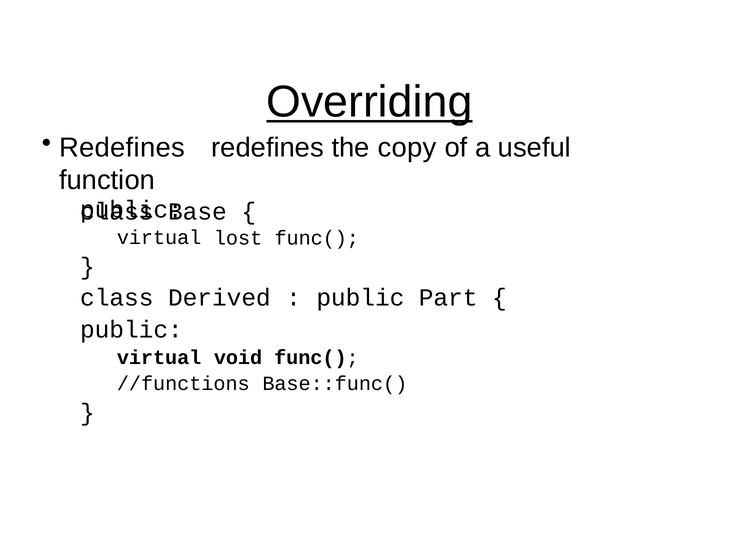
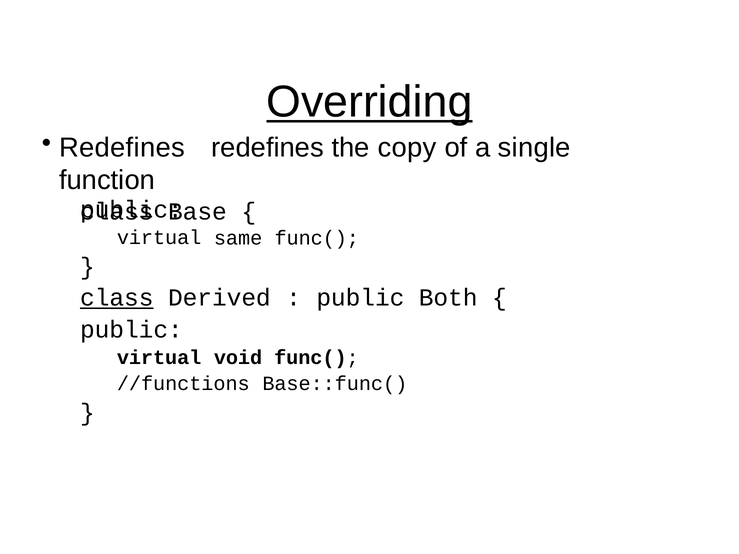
useful: useful -> single (534, 148)
lost: lost -> same (238, 238)
class underline: none -> present (117, 298)
Part: Part -> Both (448, 298)
